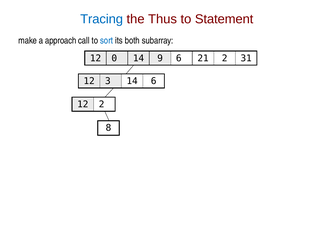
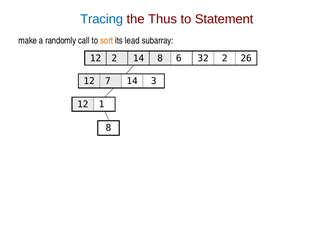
approach: approach -> randomly (61, 41)
sort colour: blue -> orange (107, 41)
both: both -> lead (132, 41)
12 0: 0 -> 2 (114, 58)
14 9: 9 -> 8 (160, 58)
21: 21 -> 32 (203, 58)
31: 31 -> 26 (246, 58)
3: 3 -> 7 (108, 81)
14 6: 6 -> 3 (154, 81)
12 2: 2 -> 1 (102, 105)
